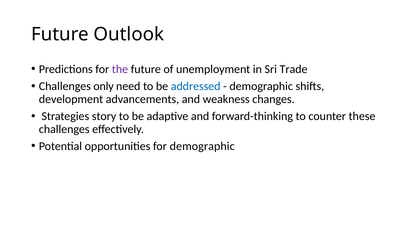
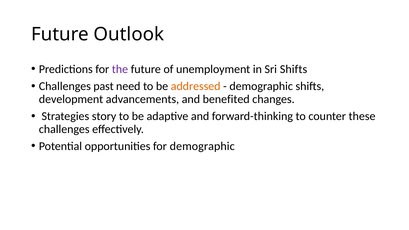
Sri Trade: Trade -> Shifts (294, 69)
only: only -> past (104, 86)
addressed colour: blue -> orange (196, 86)
weakness: weakness -> benefited (226, 99)
